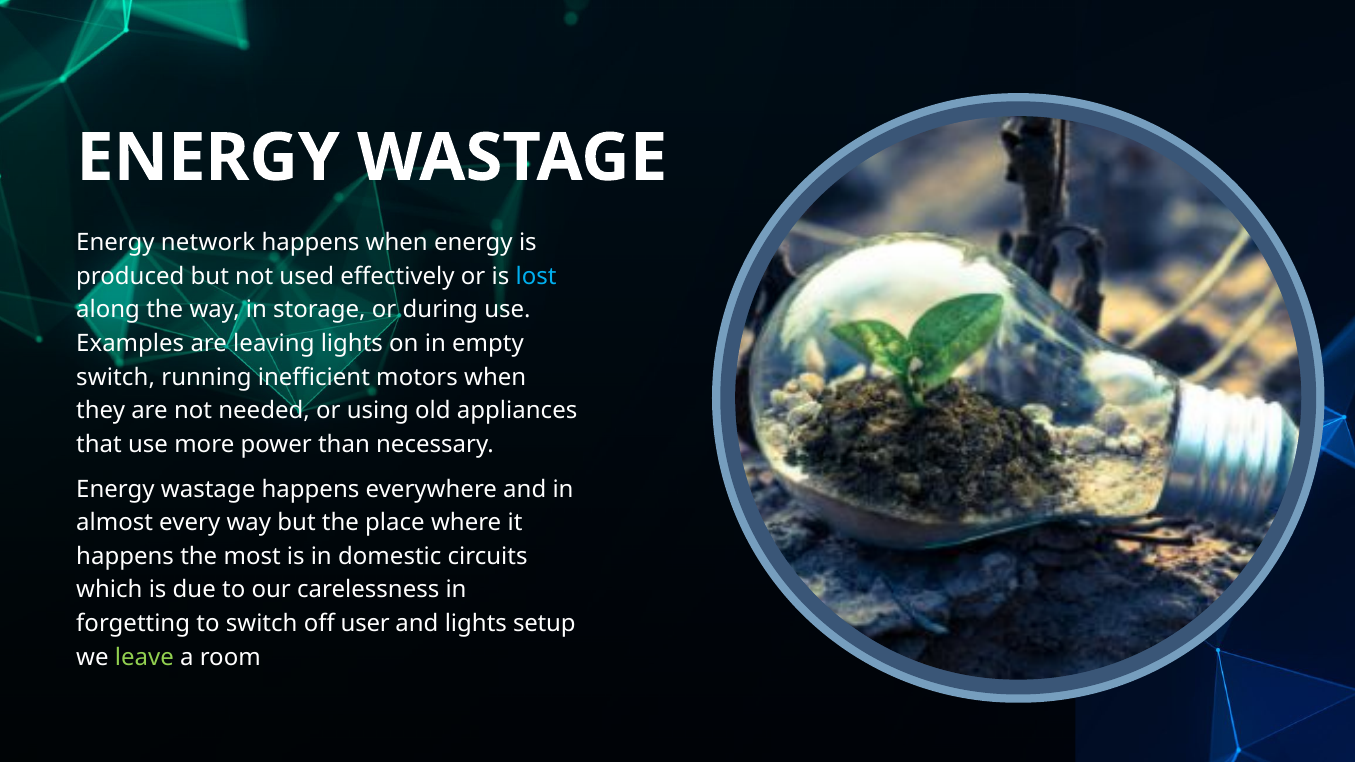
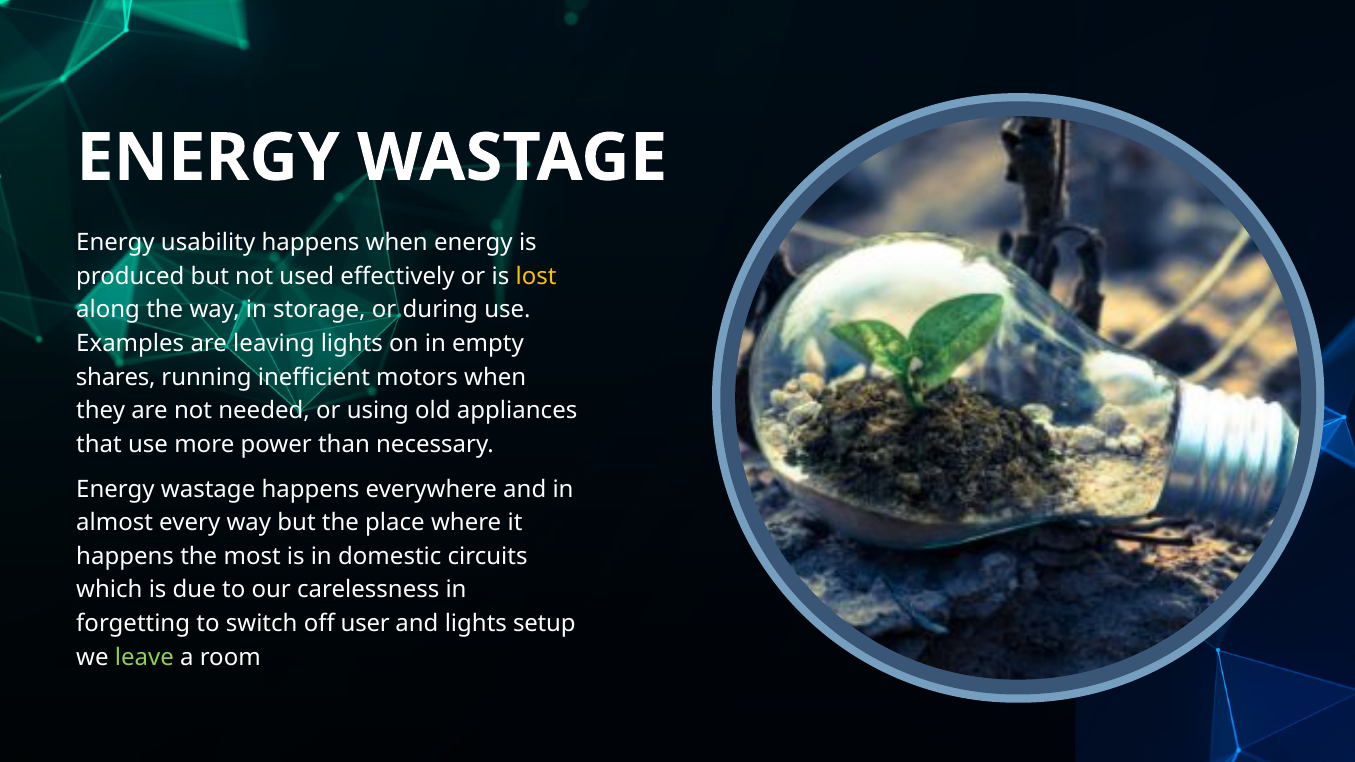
network: network -> usability (208, 243)
lost colour: light blue -> yellow (536, 276)
switch: switch -> shares (116, 377)
